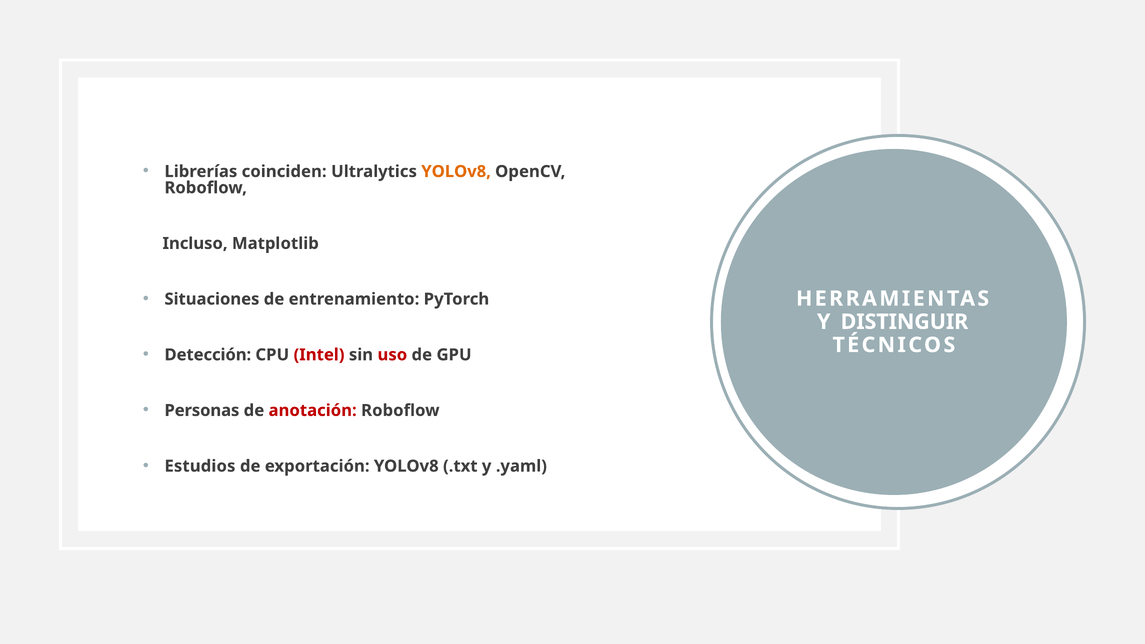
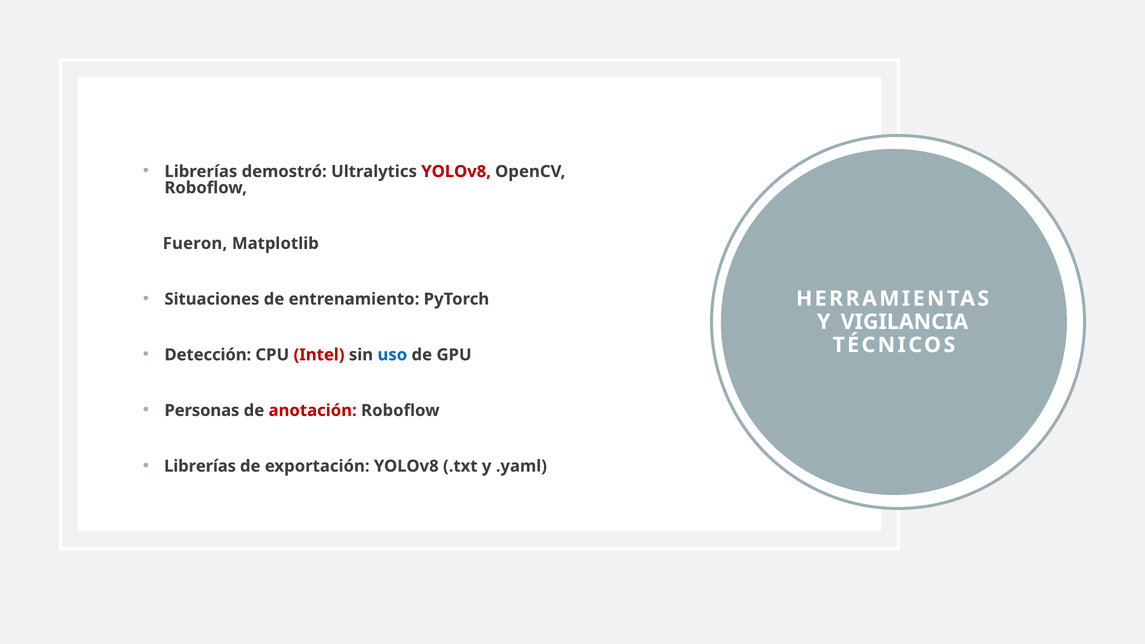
coinciden: coinciden -> demostró (284, 172)
YOLOv8 colour: orange -> red (456, 172)
Incluso: Incluso -> Fueron (195, 243)
DISTINGUIR: DISTINGUIR -> VIGILANCIA (904, 322)
uso colour: red -> blue (392, 355)
Estudios: Estudios -> Librerías (200, 466)
